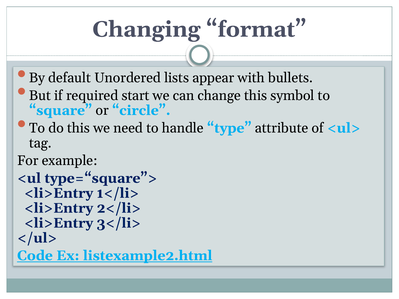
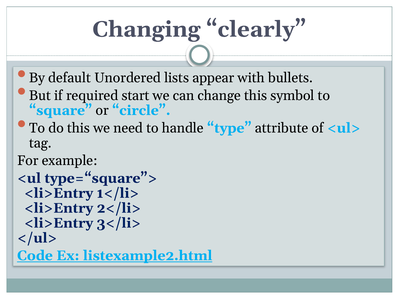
format: format -> clearly (256, 29)
